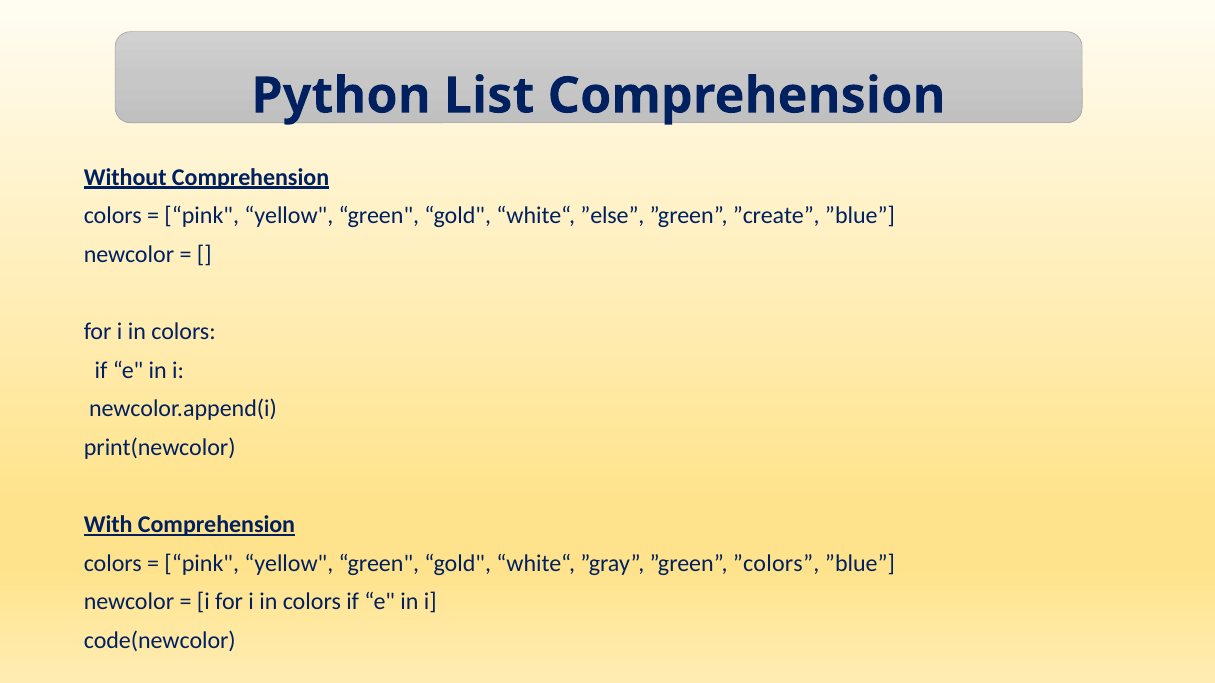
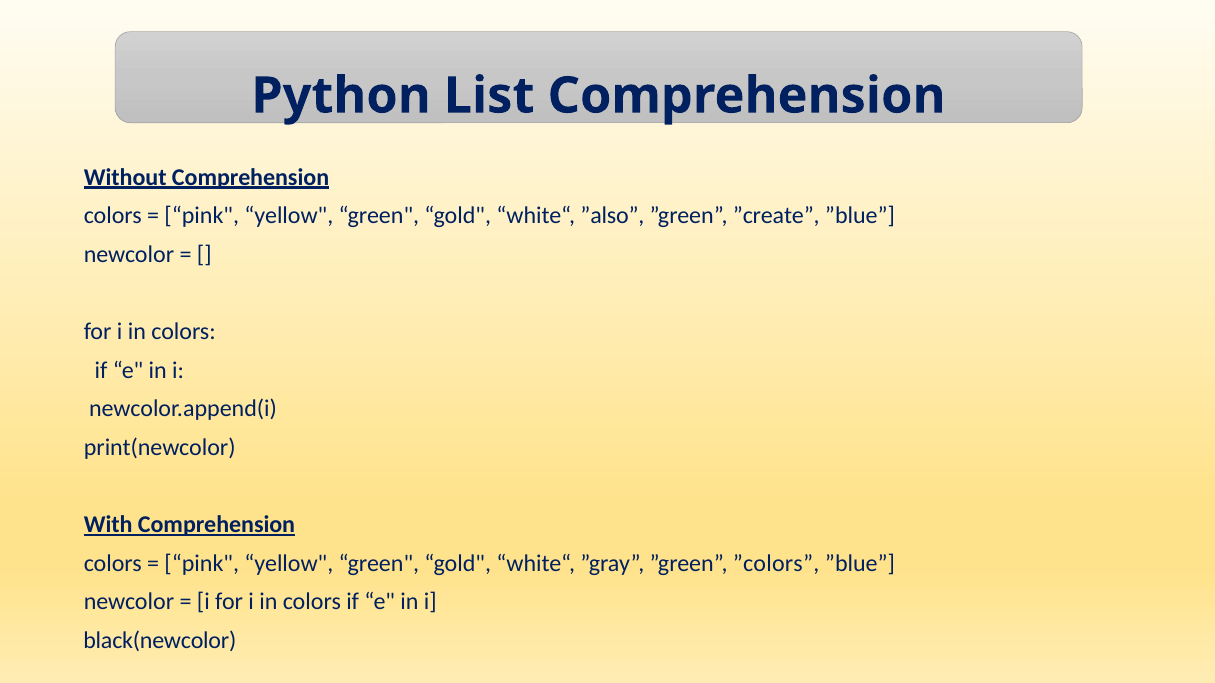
”else: ”else -> ”also (612, 216)
code(newcolor: code(newcolor -> black(newcolor (160, 641)
